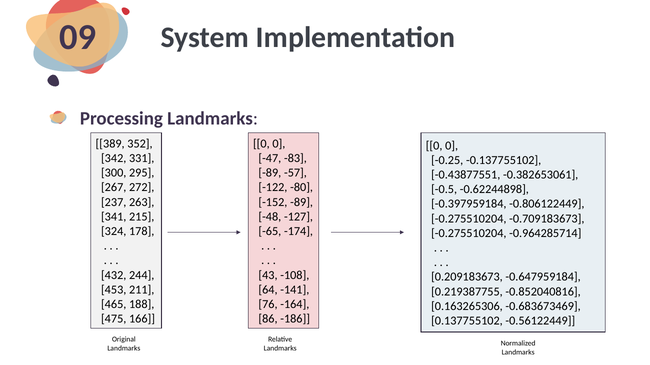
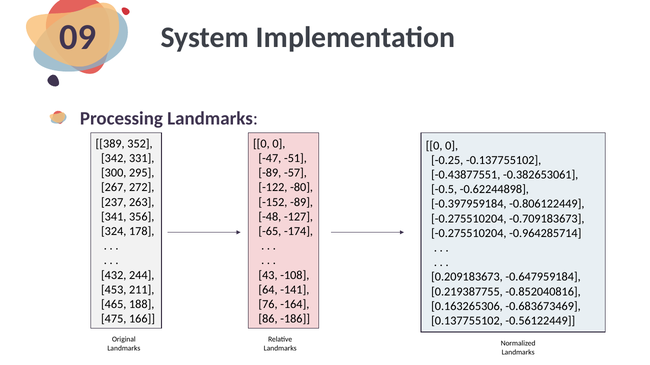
-83: -83 -> -51 (295, 159)
215: 215 -> 356 (142, 217)
